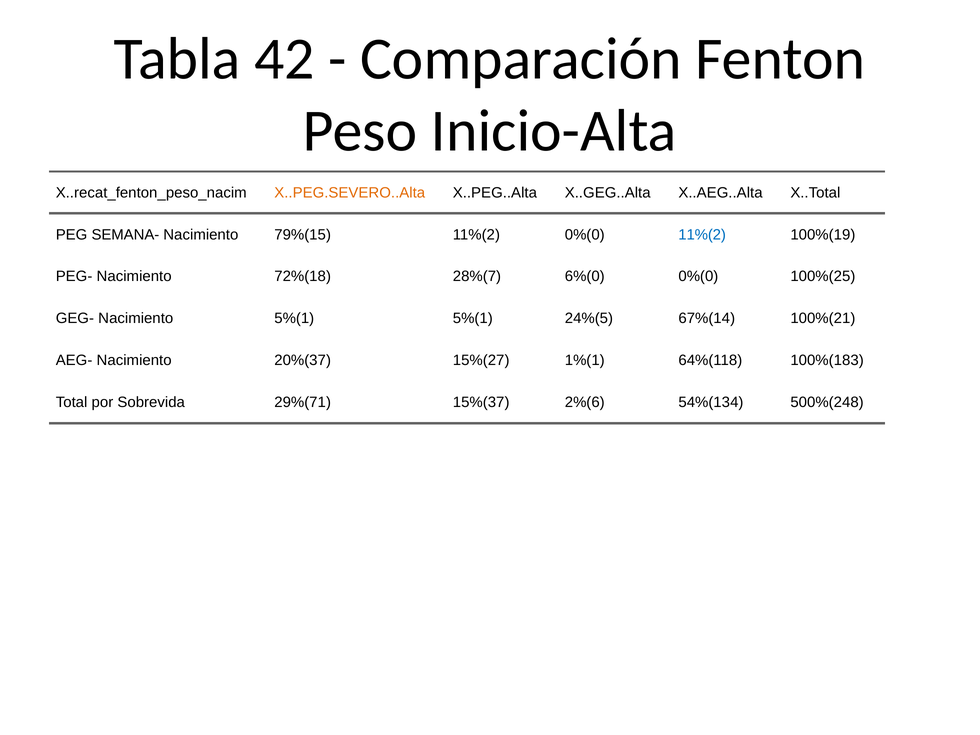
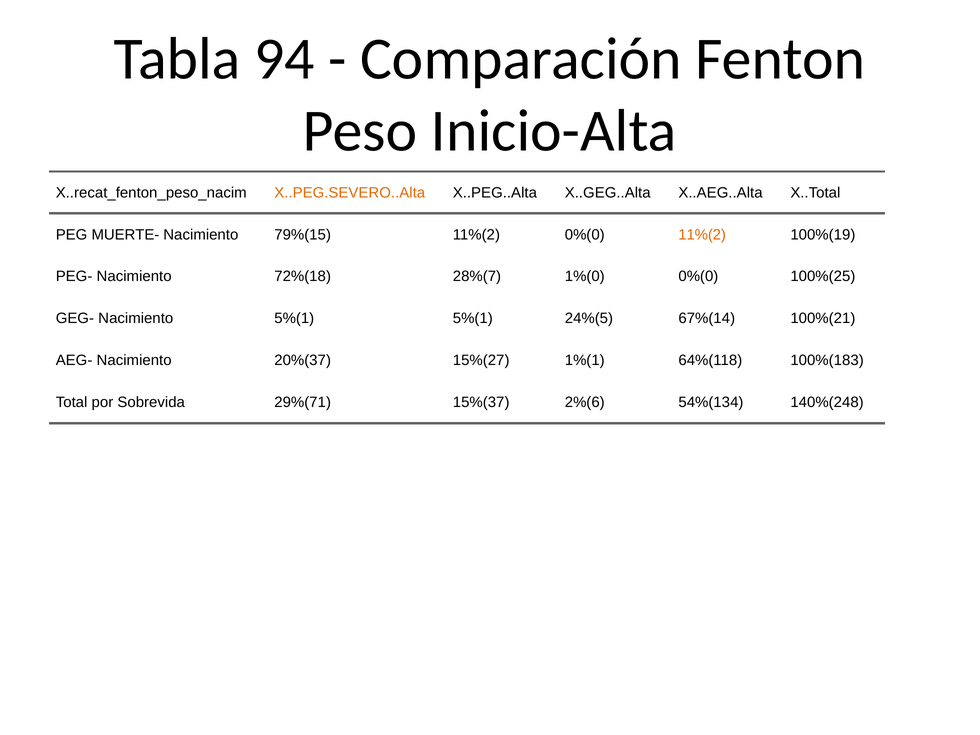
42: 42 -> 94 (284, 59)
SEMANA-: SEMANA- -> MUERTE- (125, 235)
11%(2 colour: blue -> orange (702, 235)
6%(0: 6%(0 -> 1%(0 (585, 277)
500%(248: 500%(248 -> 140%(248 (827, 402)
